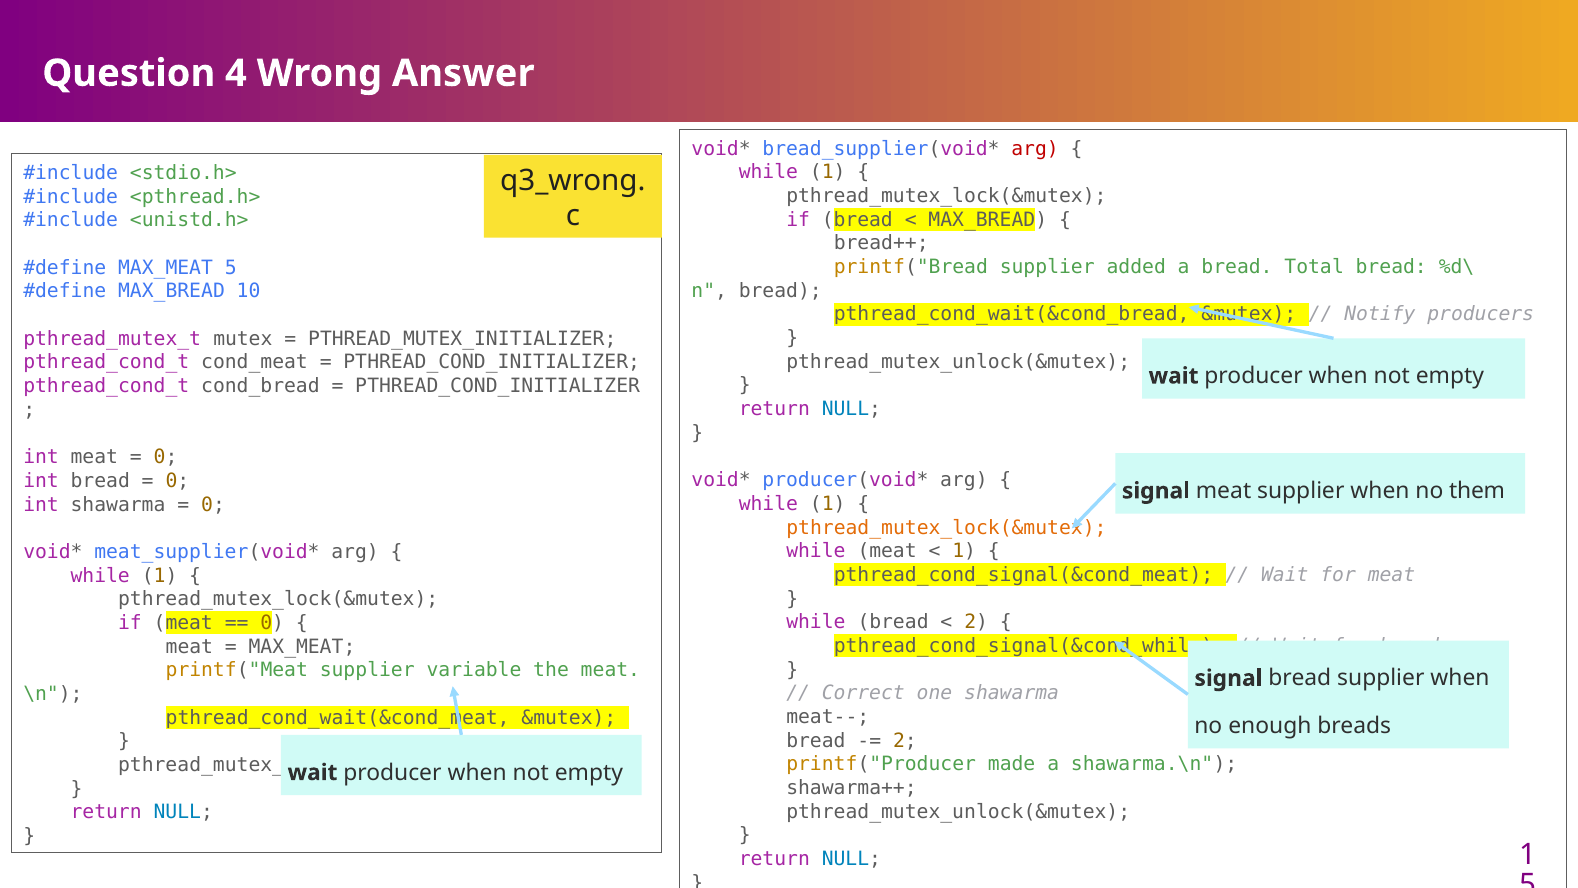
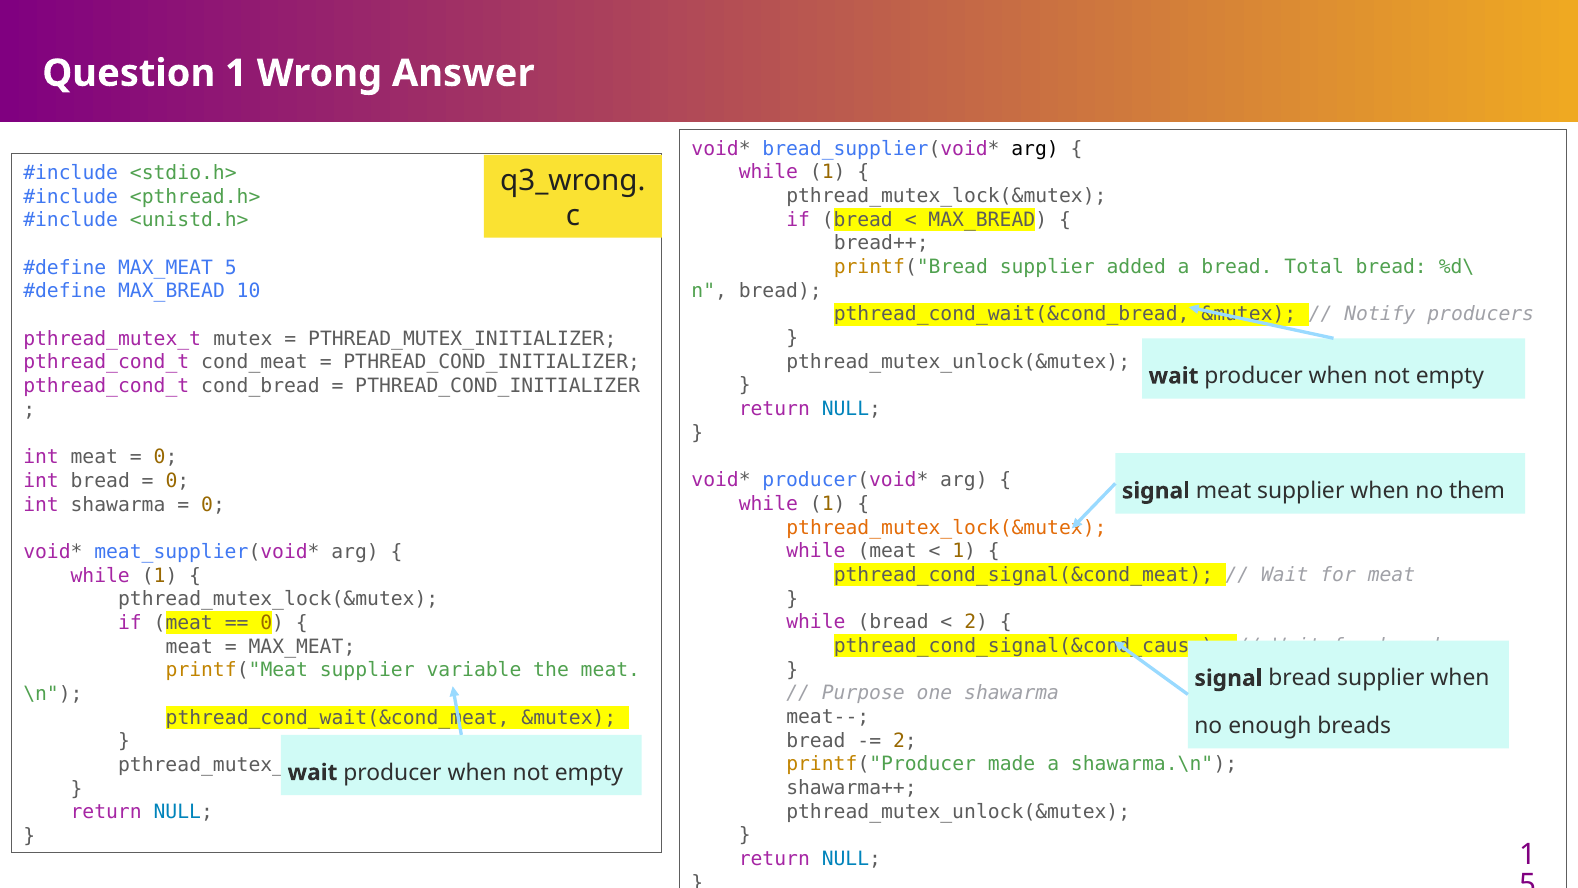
Question 4: 4 -> 1 (236, 73)
arg colour: red -> black (1035, 149)
pthread_cond_signal(&cond_while: pthread_cond_signal(&cond_while -> pthread_cond_signal(&cond_cause (1030, 646)
Correct: Correct -> Purpose (863, 693)
